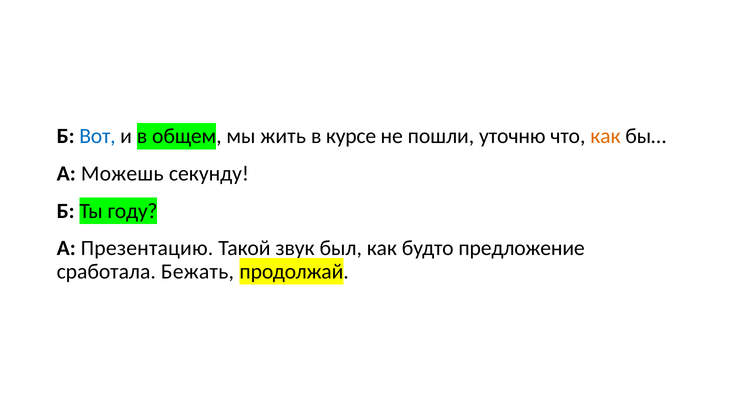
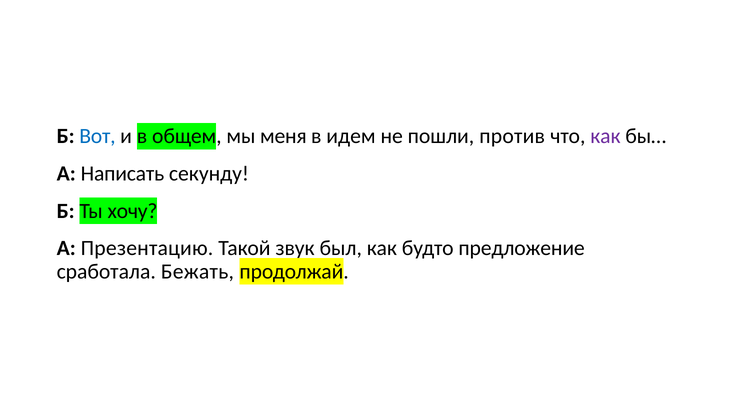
жить: жить -> меня (283, 136)
курсе: курсе -> идем (351, 136)
уточню: уточню -> против (512, 136)
как colour: orange -> purple (605, 136)
Можешь: Можешь -> Написать (122, 174)
году: году -> хочу (133, 211)
